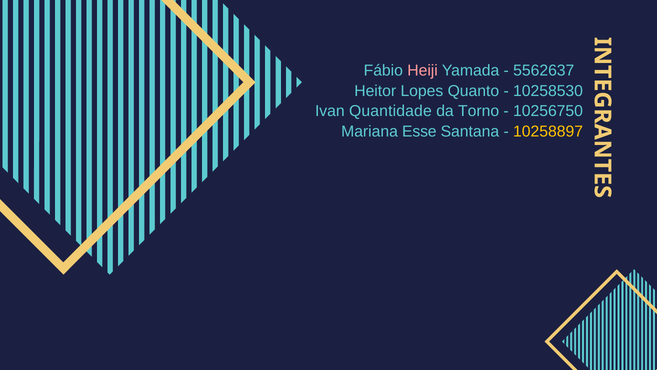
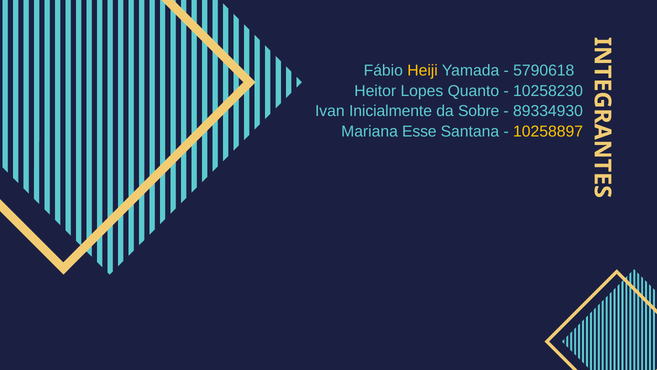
Heiji colour: pink -> yellow (423, 71)
5562637: 5562637 -> 5790618 (544, 71)
10258530: 10258530 -> 10258230 (548, 91)
Quantidade: Quantidade -> Inicialmente (391, 111)
Torno: Torno -> Sobre (479, 111)
10256750: 10256750 -> 89334930 (548, 111)
